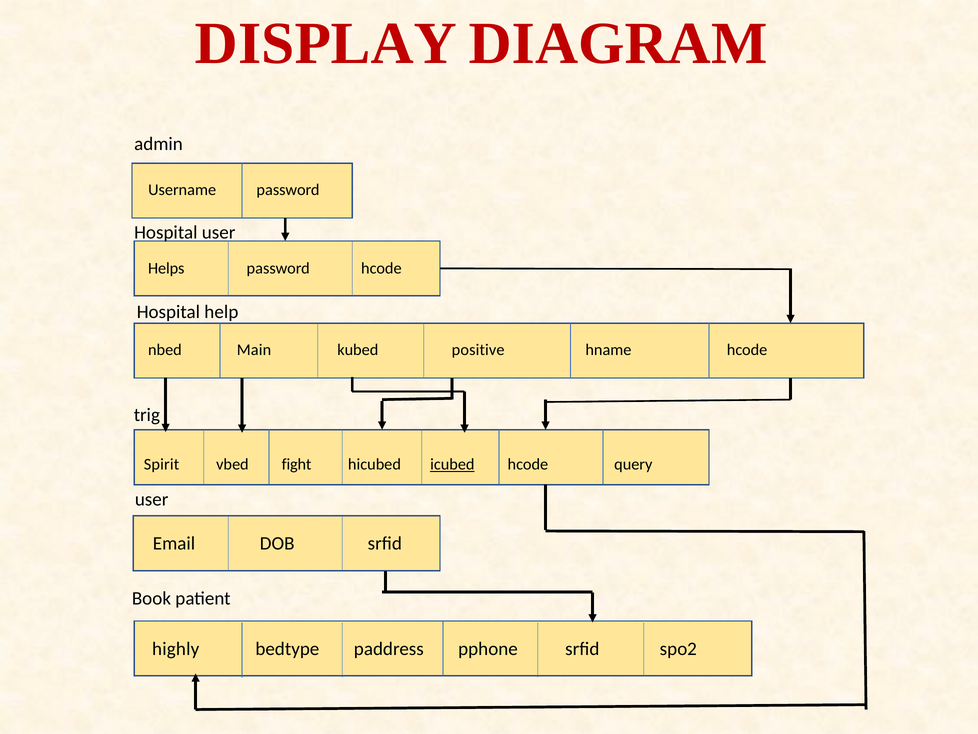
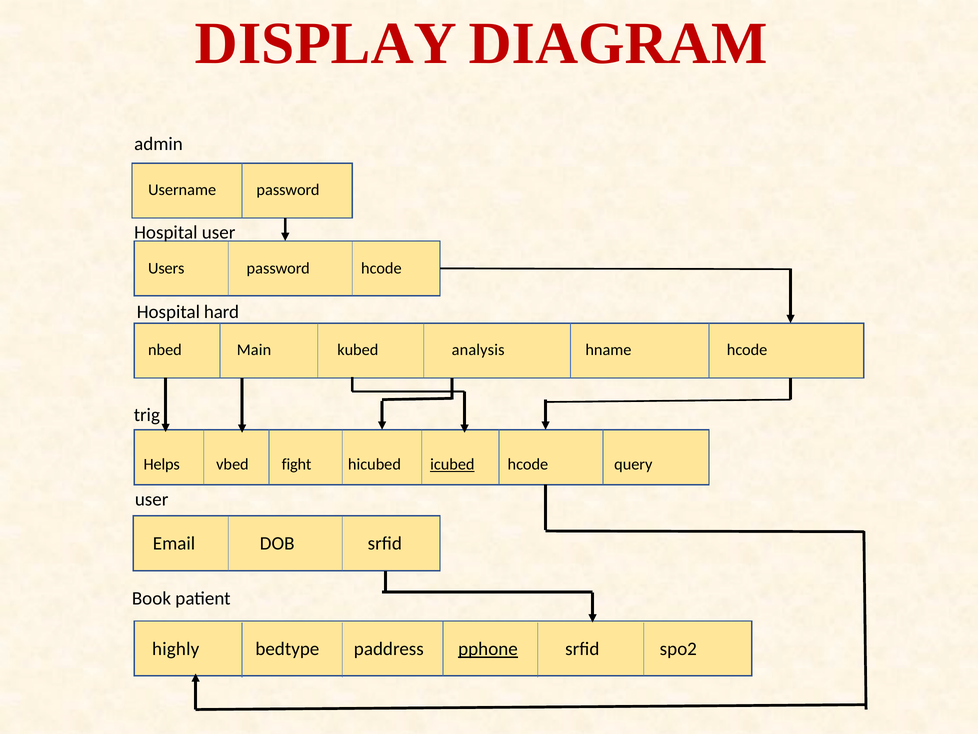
Helps: Helps -> Users (166, 268)
help: help -> hard (222, 312)
positive: positive -> analysis (478, 350)
Spirit: Spirit -> Helps (162, 464)
pphone underline: none -> present (488, 649)
